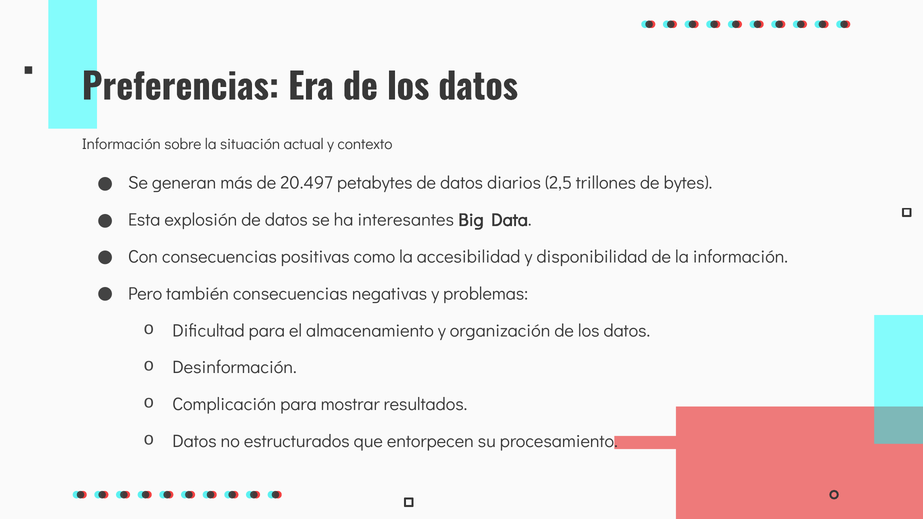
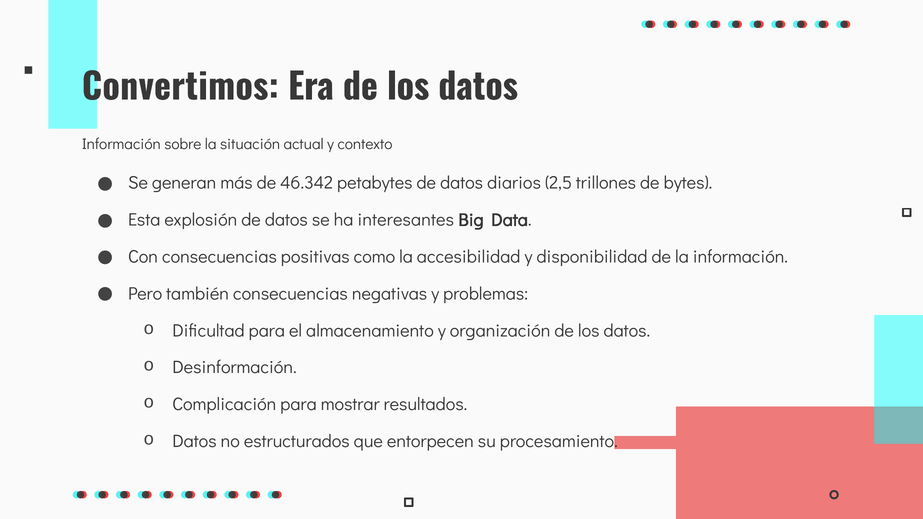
Preferencias: Preferencias -> Convertimos (180, 88)
20.497: 20.497 -> 46.342 (307, 183)
